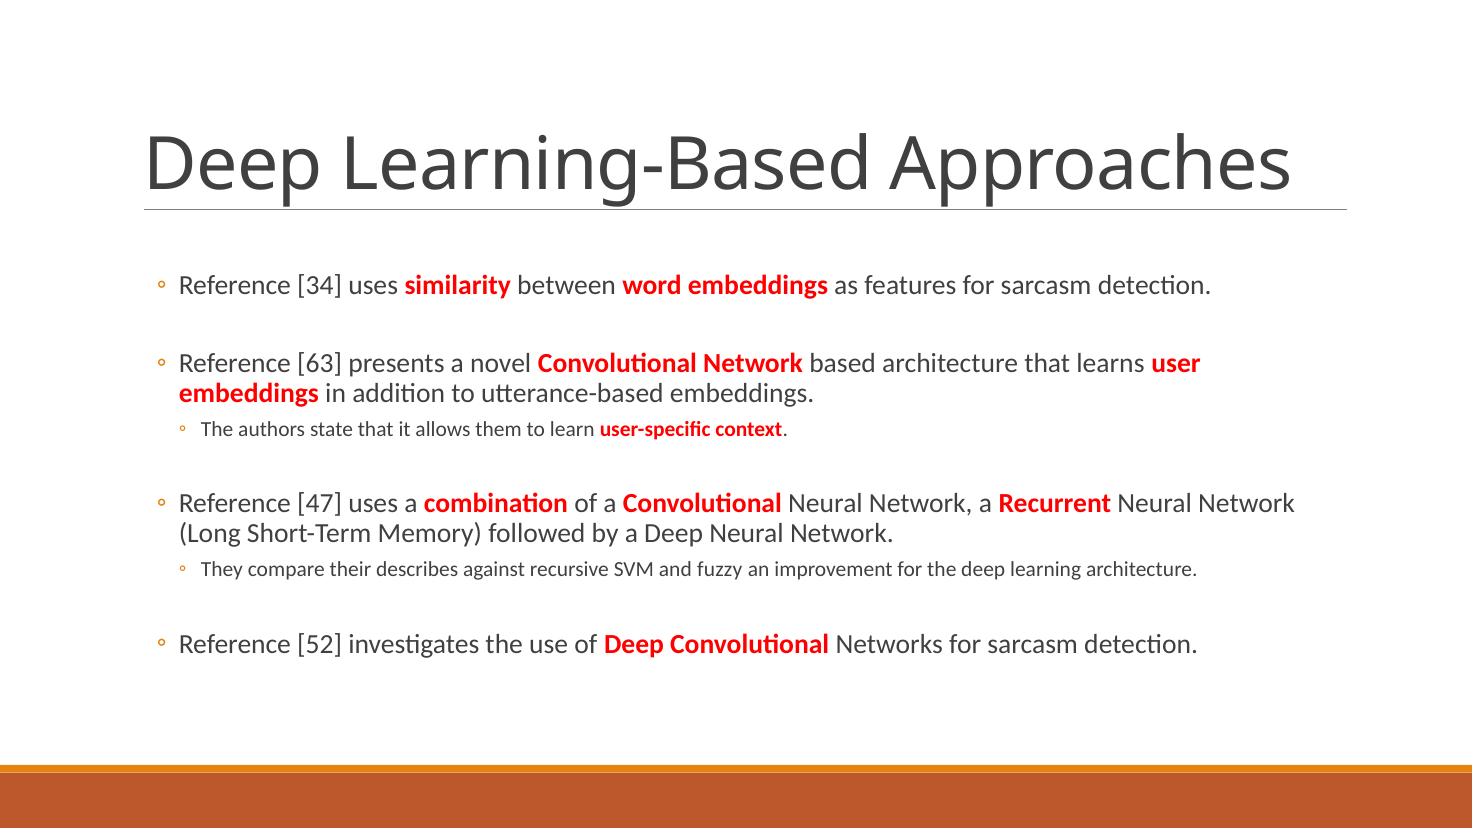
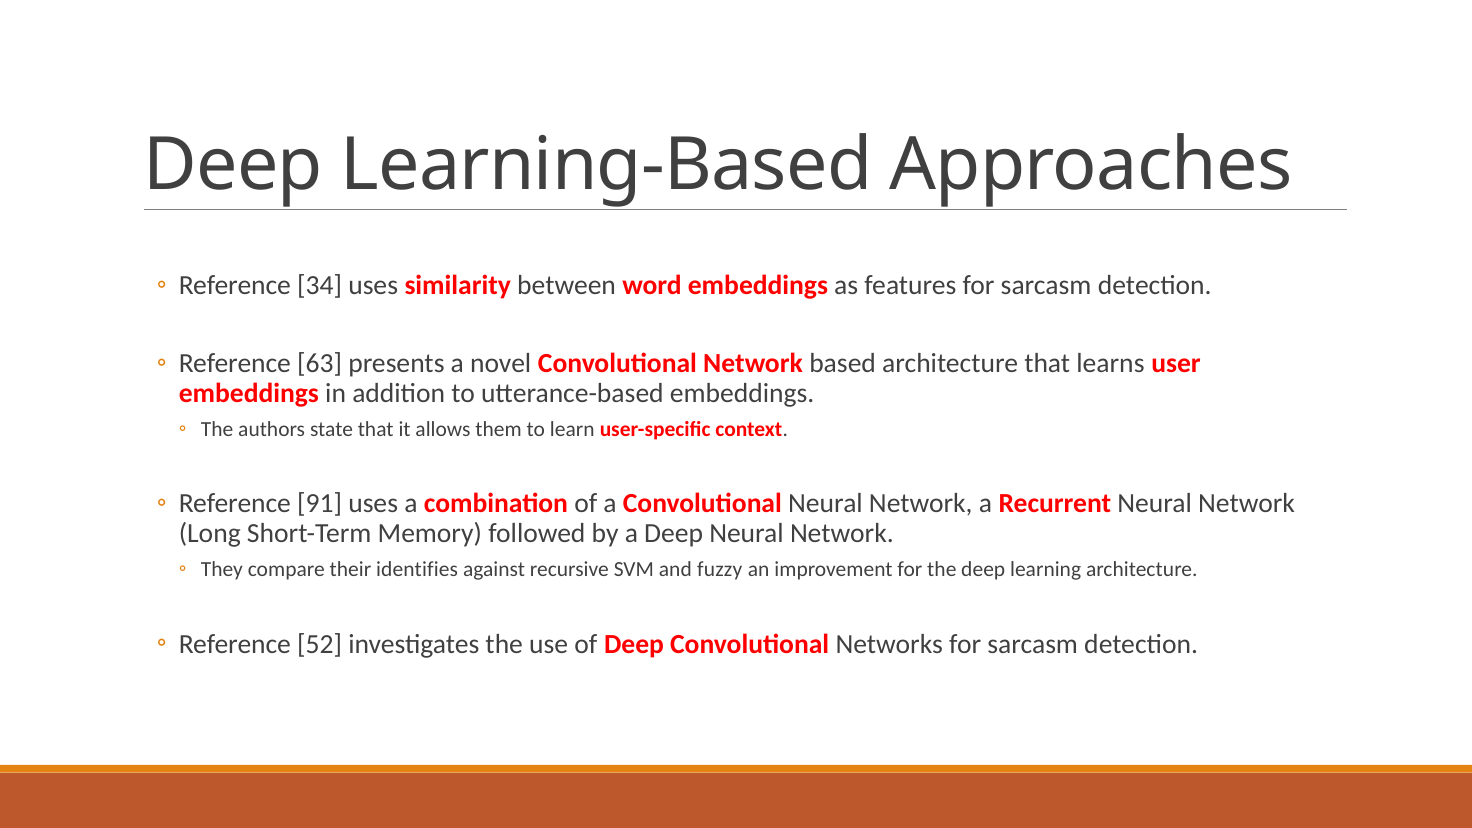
47: 47 -> 91 (320, 504)
describes: describes -> identifies (417, 569)
